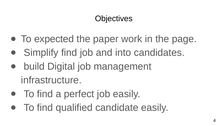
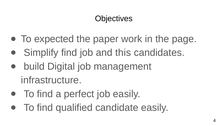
into: into -> this (123, 52)
